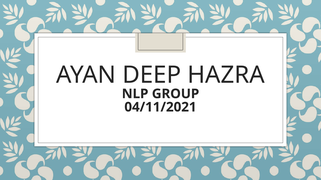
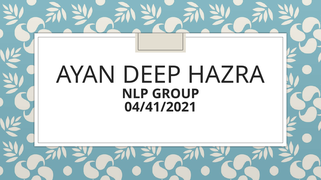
04/11/2021: 04/11/2021 -> 04/41/2021 (160, 107)
